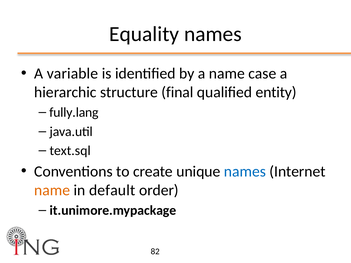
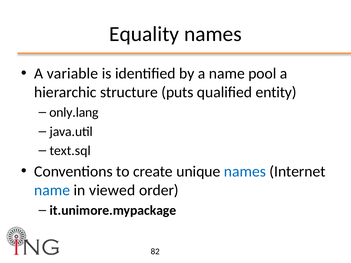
case: case -> pool (262, 74)
final: final -> puts (177, 92)
fully.lang: fully.lang -> only.lang (74, 113)
name colour: orange -> blue (52, 190)
default: default -> viewed (112, 190)
